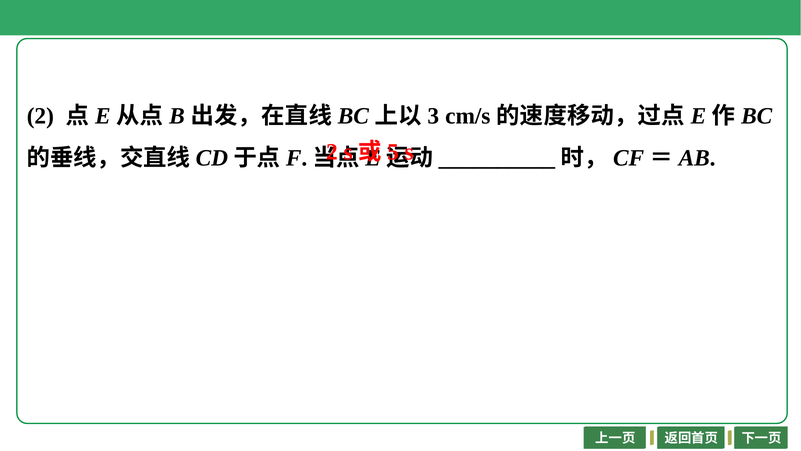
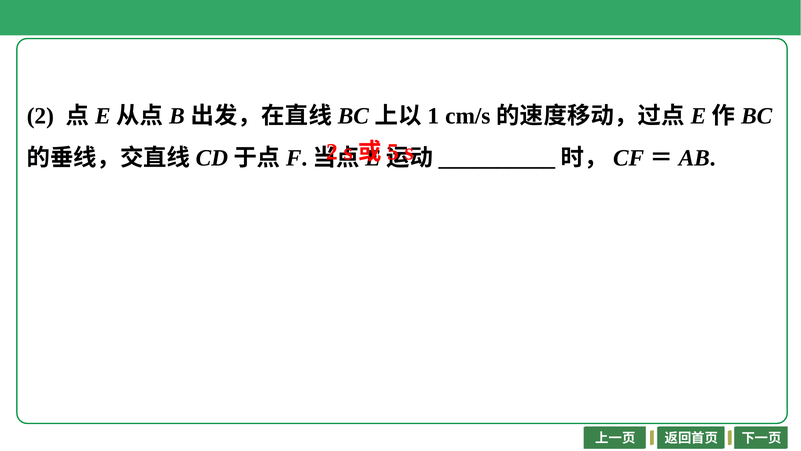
3: 3 -> 1 (433, 116)
